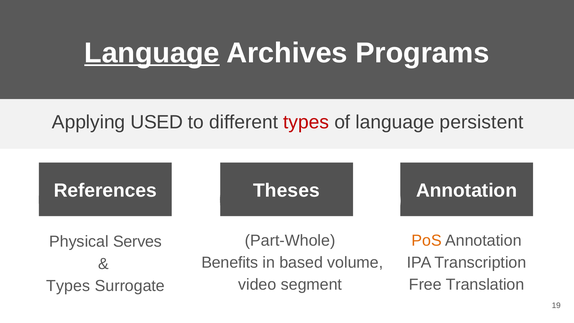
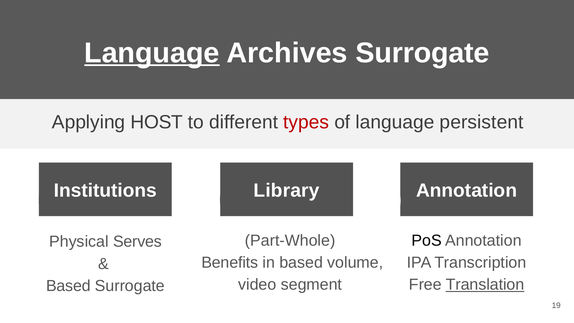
Archives Programs: Programs -> Surrogate (423, 53)
USED: USED -> HOST (157, 122)
References: References -> Institutions (105, 191)
Theses: Theses -> Library (286, 191)
PoS colour: orange -> black (427, 241)
Translation underline: none -> present (485, 285)
Types: Types -> Based (68, 286)
